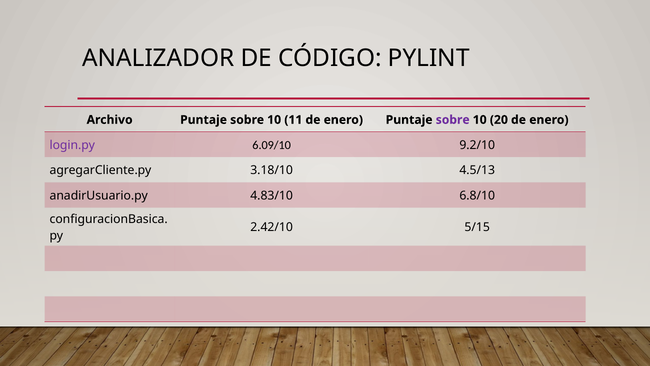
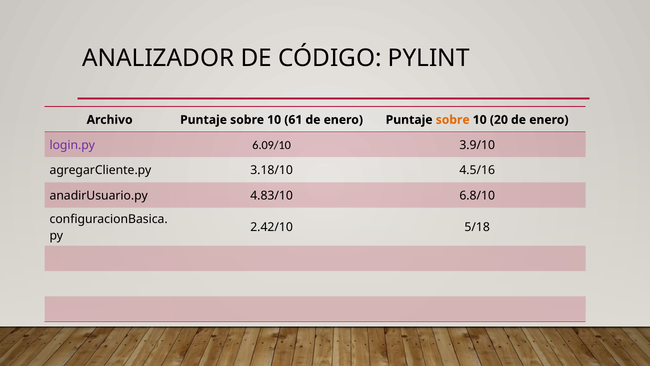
11: 11 -> 61 (293, 120)
sobre colour: purple -> orange (453, 120)
9.2/10: 9.2/10 -> 3.9/10 (477, 145)
4.5/13: 4.5/13 -> 4.5/16 (477, 170)
5/15: 5/15 -> 5/18 (477, 227)
